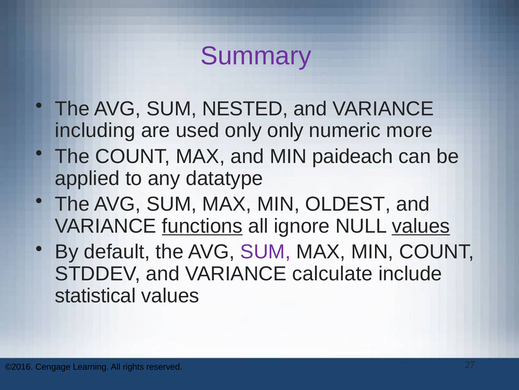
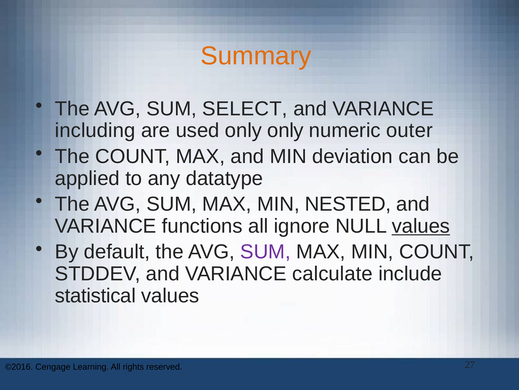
Summary colour: purple -> orange (256, 56)
NESTED: NESTED -> SELECT (245, 109)
more: more -> outer (410, 130)
paideach: paideach -> deviation (353, 156)
OLDEST: OLDEST -> NESTED (348, 204)
functions underline: present -> none (202, 226)
